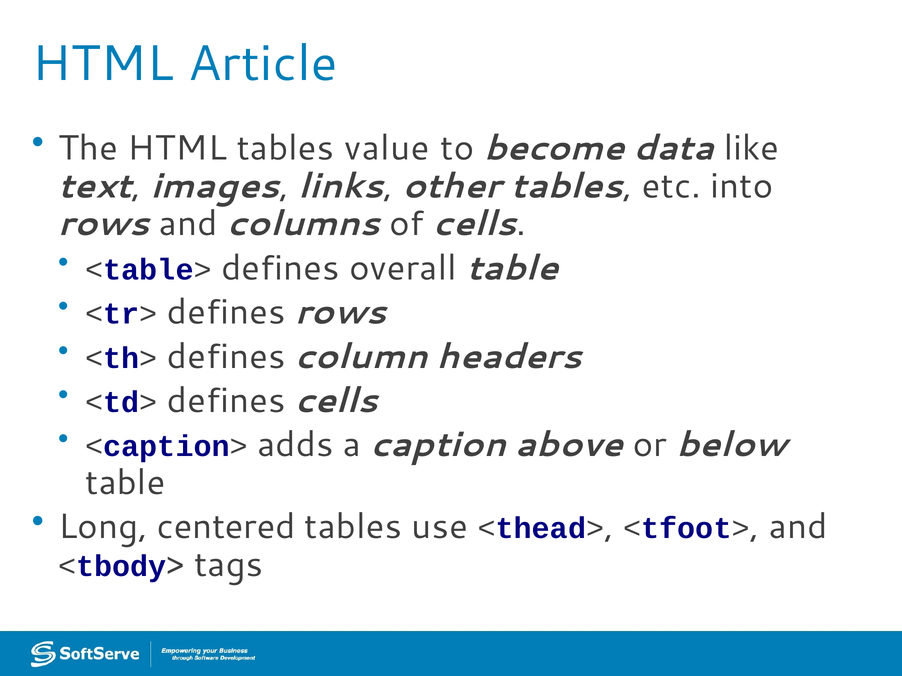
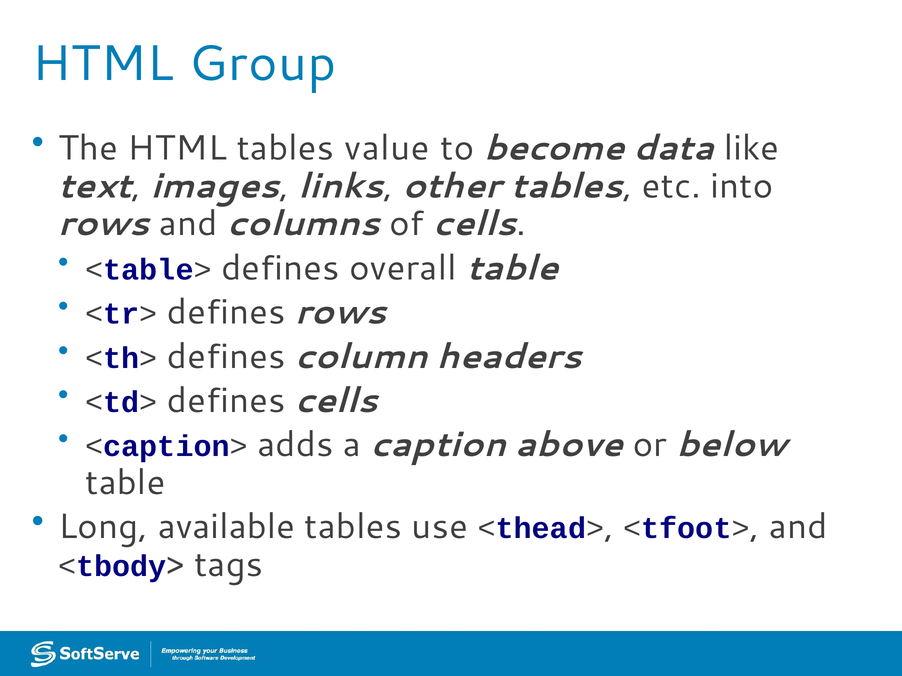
Article: Article -> Group (262, 64)
centered: centered -> available (226, 527)
